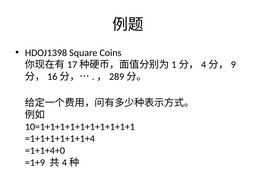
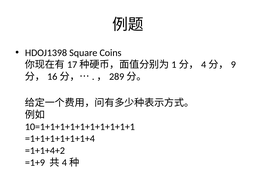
=1+1+4+0: =1+1+4+0 -> =1+1+4+2 (45, 151)
